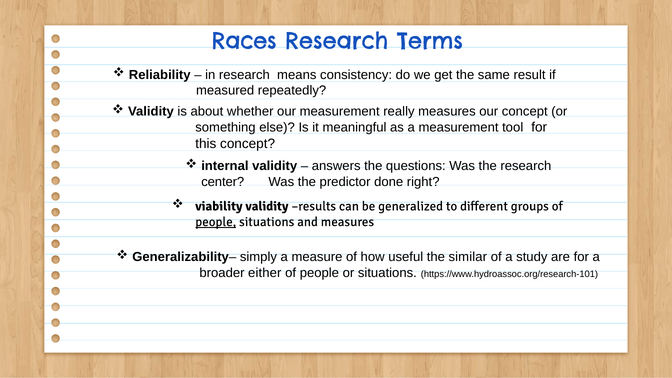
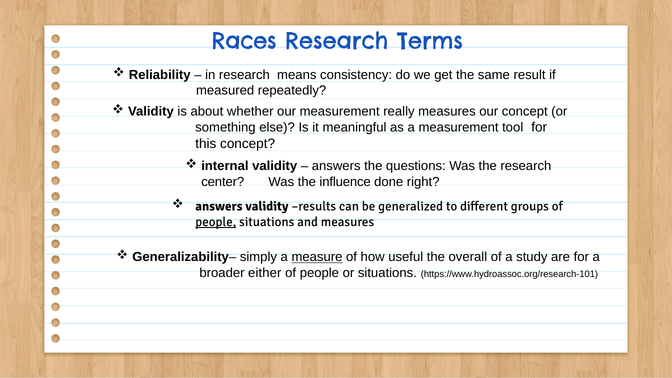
predictor: predictor -> influence (345, 182)
viability: viability -> answers (219, 206)
measure underline: none -> present (317, 257)
similar: similar -> overall (468, 257)
